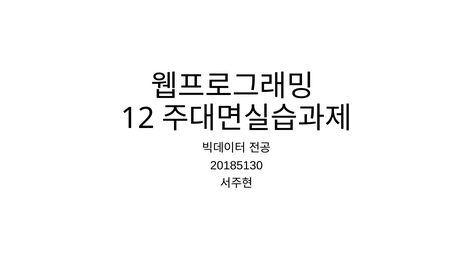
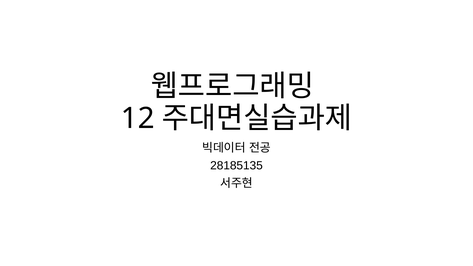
20185130: 20185130 -> 28185135 (237, 166)
